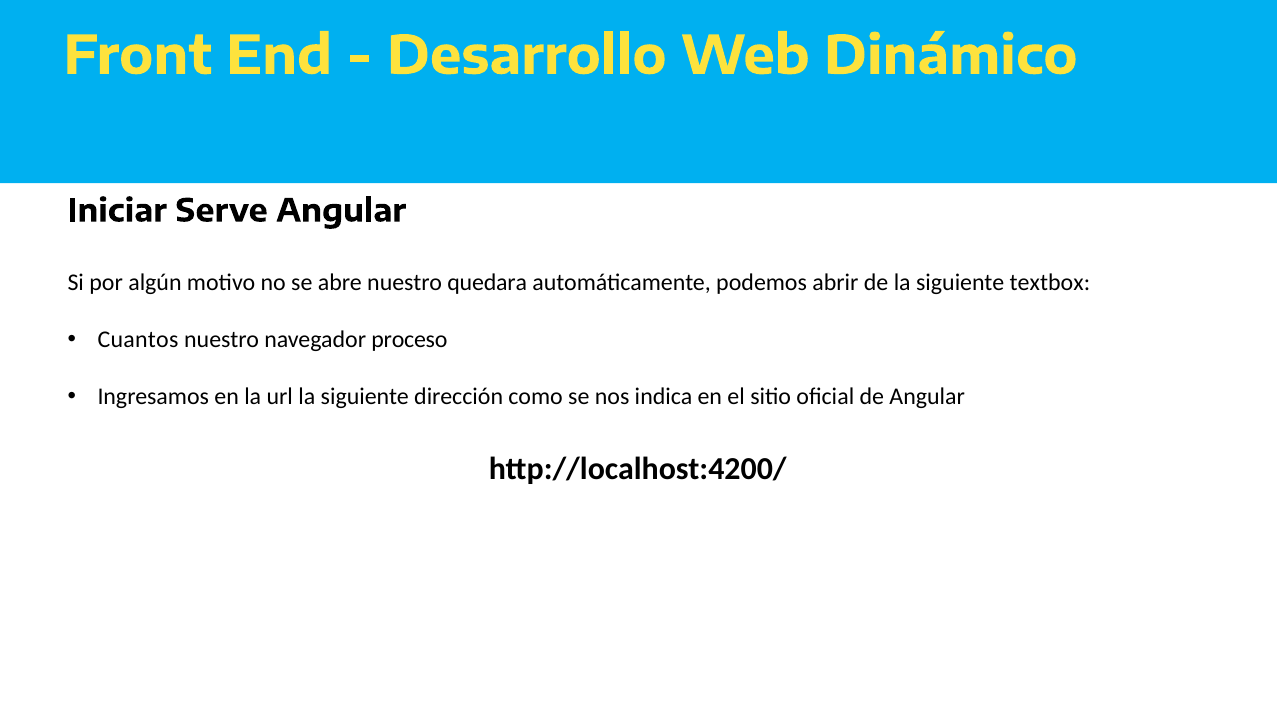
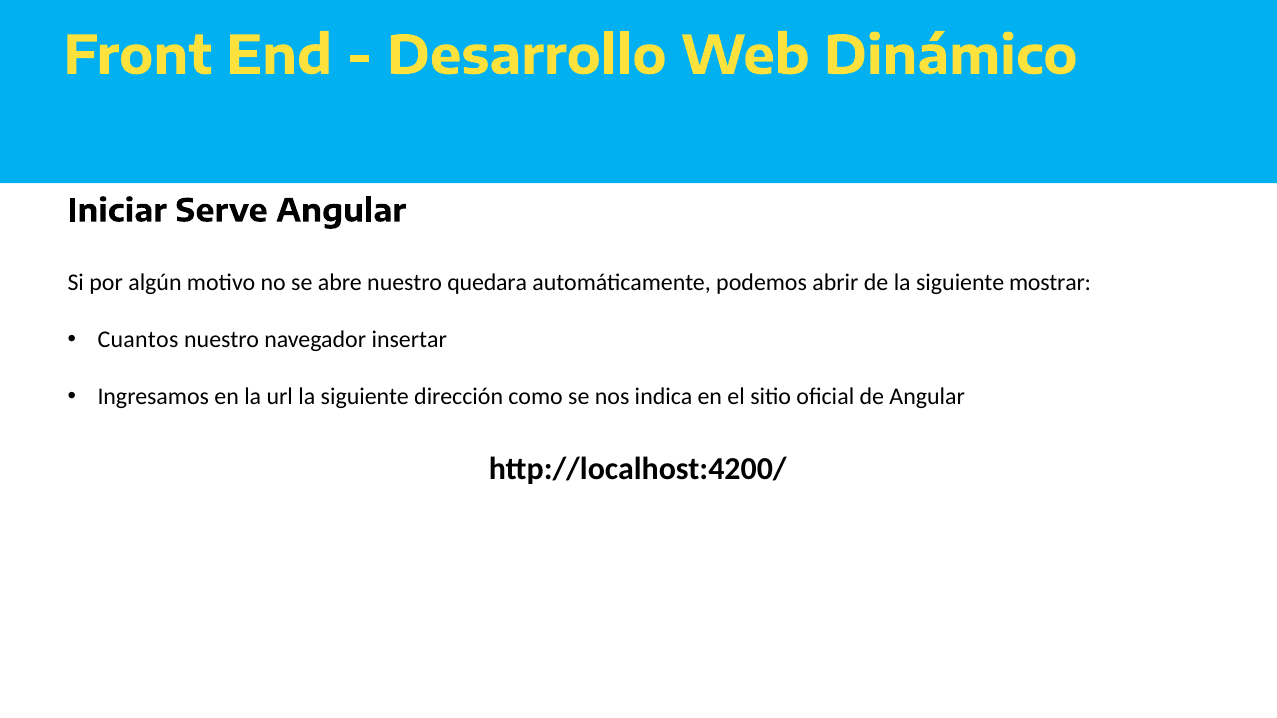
textbox: textbox -> mostrar (1050, 282)
proceso: proceso -> insertar (409, 340)
